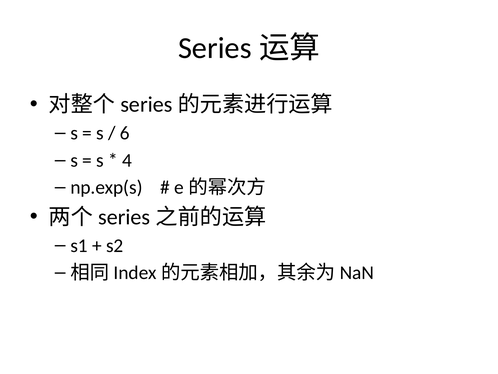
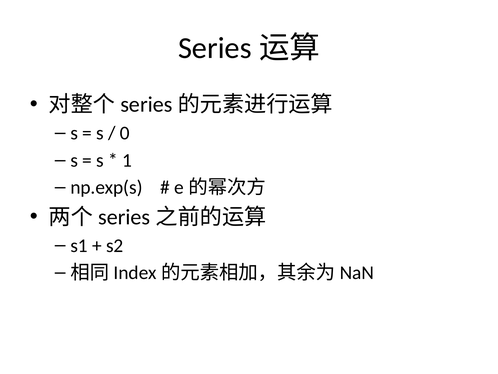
6: 6 -> 0 (125, 133)
4: 4 -> 1 (127, 160)
